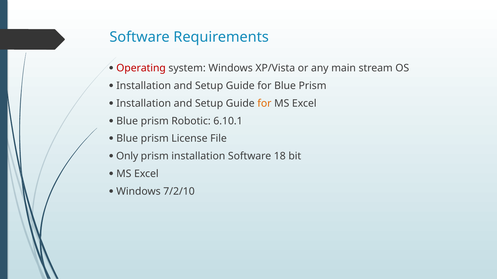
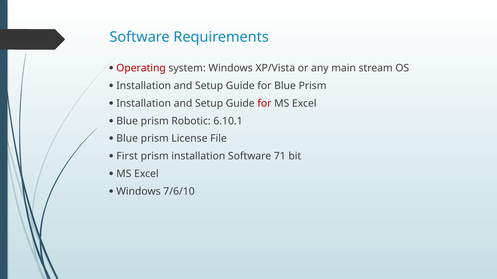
for colour: orange -> red (264, 104)
Only: Only -> First (127, 156)
18: 18 -> 71 (280, 156)
7/2/10: 7/2/10 -> 7/6/10 (179, 192)
